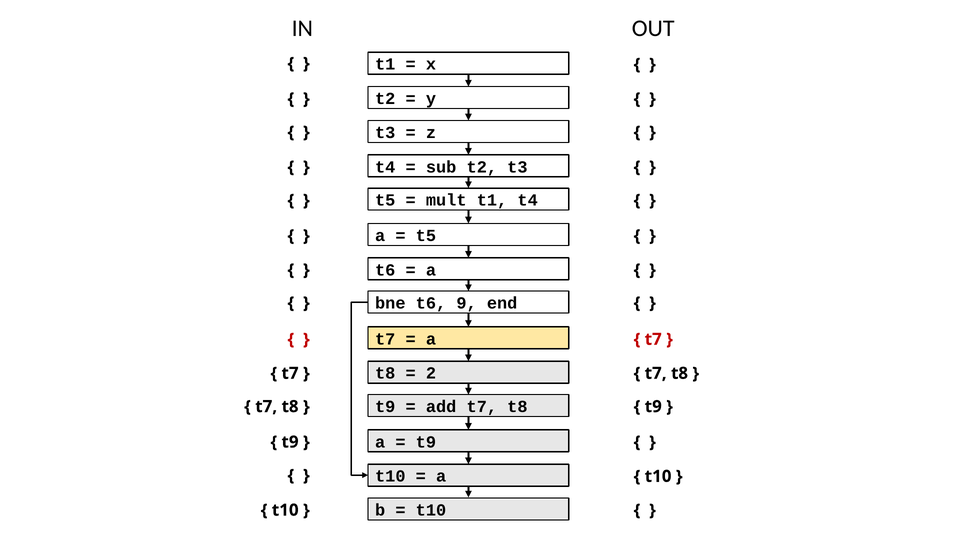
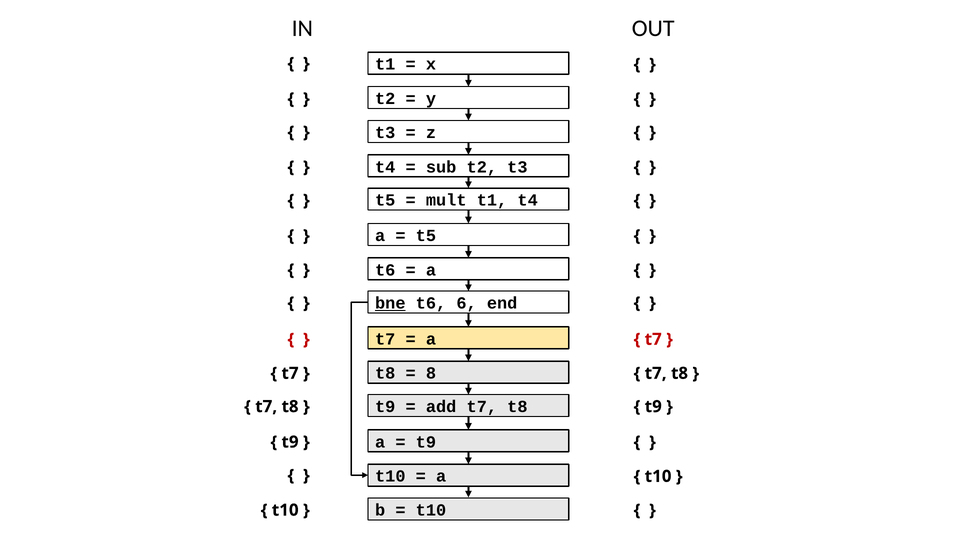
bne underline: none -> present (390, 303)
9: 9 -> 6 (467, 303)
2: 2 -> 8 (431, 373)
